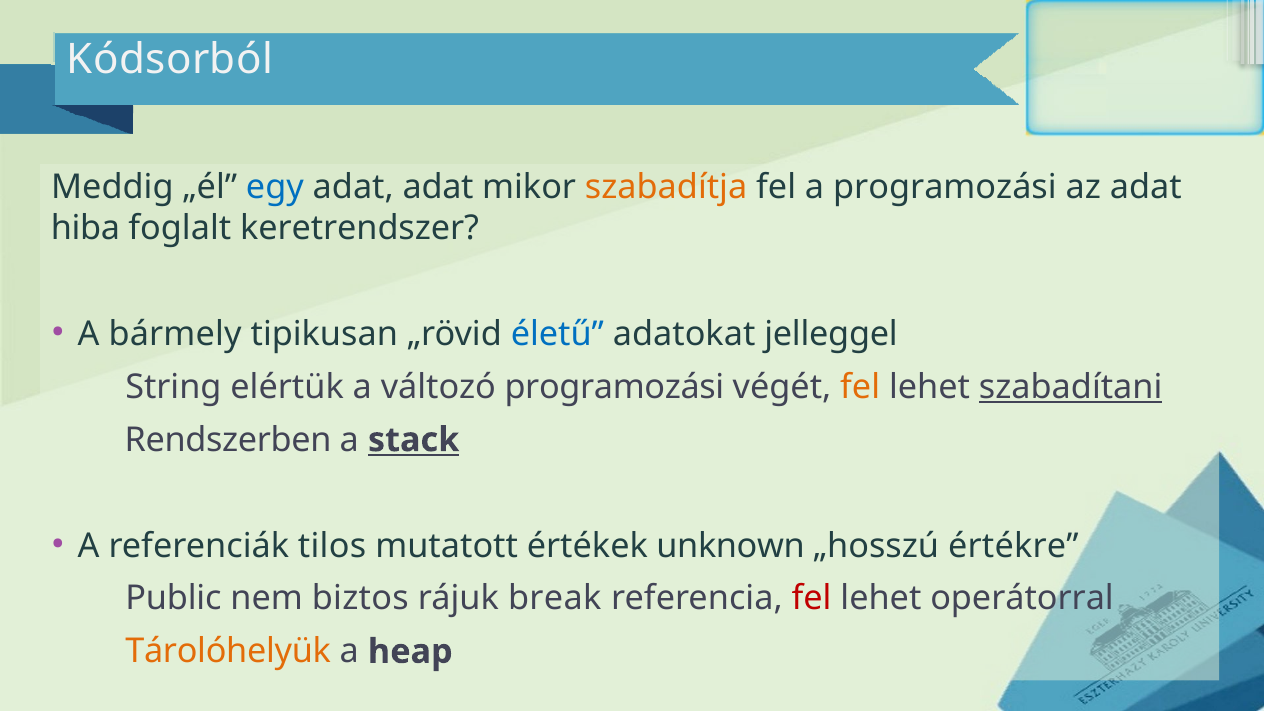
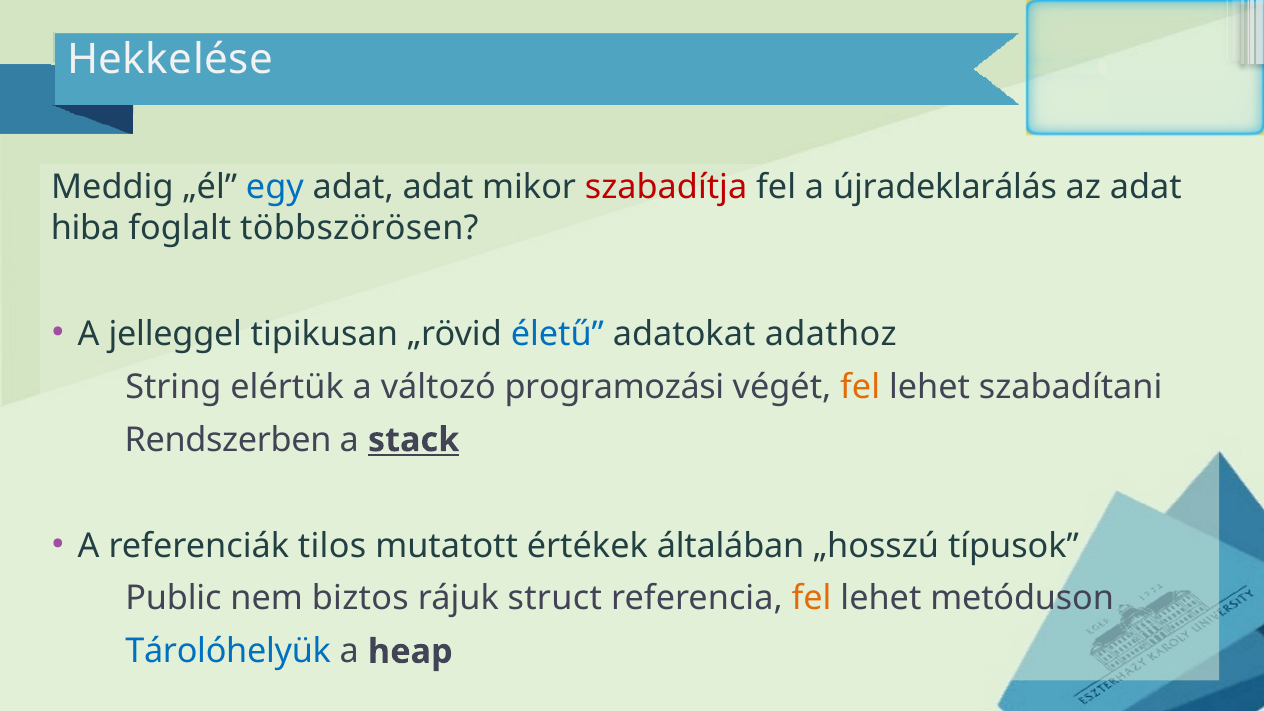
Kódsorból: Kódsorból -> Hekkelése (170, 60)
szabadítja colour: orange -> red (666, 187)
a programozási: programozási -> újradeklarálás (945, 187)
keretrendszer: keretrendszer -> többszörösen (359, 228)
bármely: bármely -> jelleggel (175, 334)
jelleggel: jelleggel -> adathoz (831, 334)
szabadítani underline: present -> none (1071, 387)
unknown: unknown -> általában (731, 546)
értékre: értékre -> típusok (1014, 546)
break: break -> struct (555, 599)
fel colour: red -> orange (811, 599)
operátorral: operátorral -> metóduson (1022, 599)
Tárolóhelyük colour: orange -> blue (228, 652)
